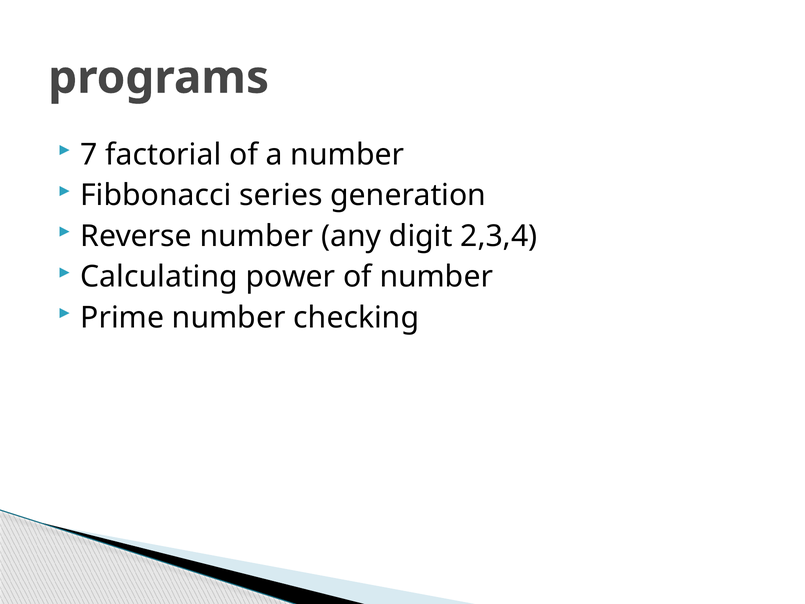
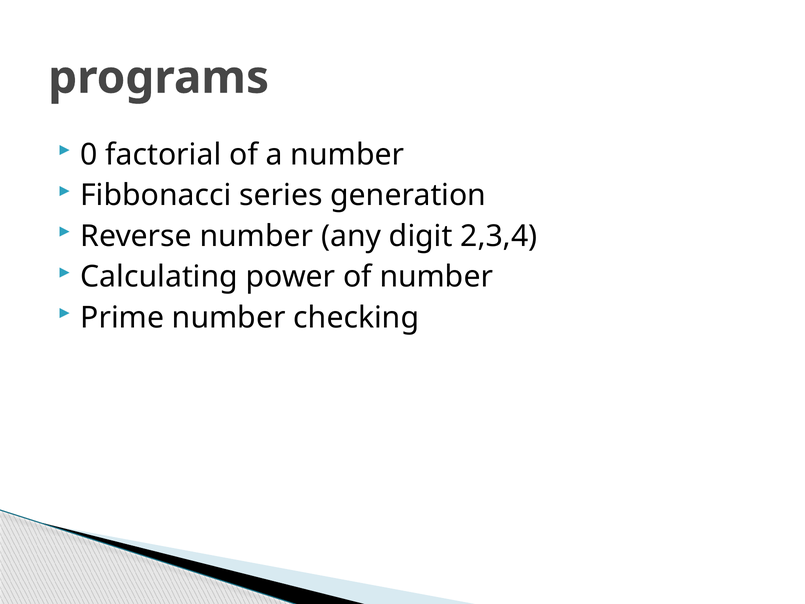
7: 7 -> 0 (89, 155)
